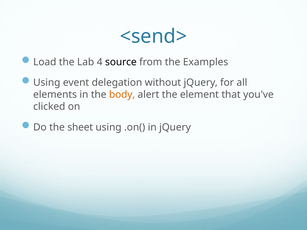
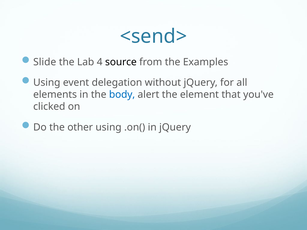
Load: Load -> Slide (45, 62)
body colour: orange -> blue (122, 95)
sheet: sheet -> other (80, 127)
